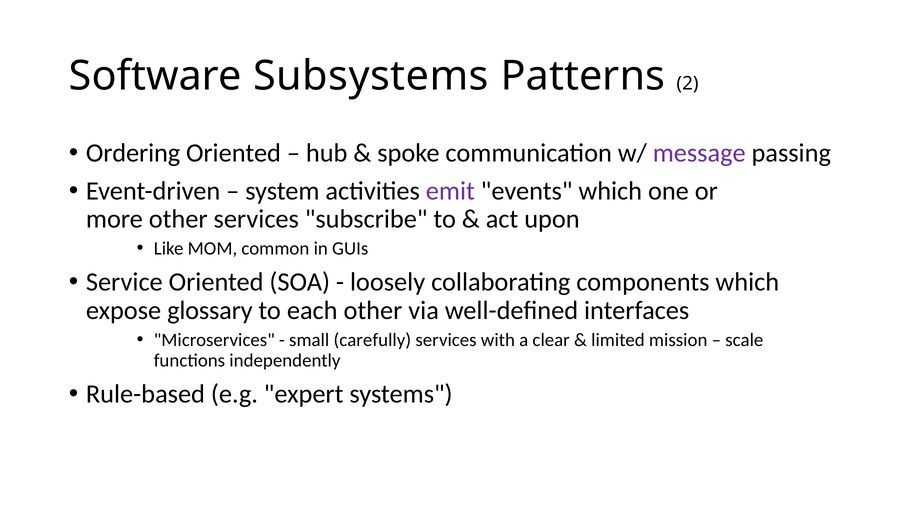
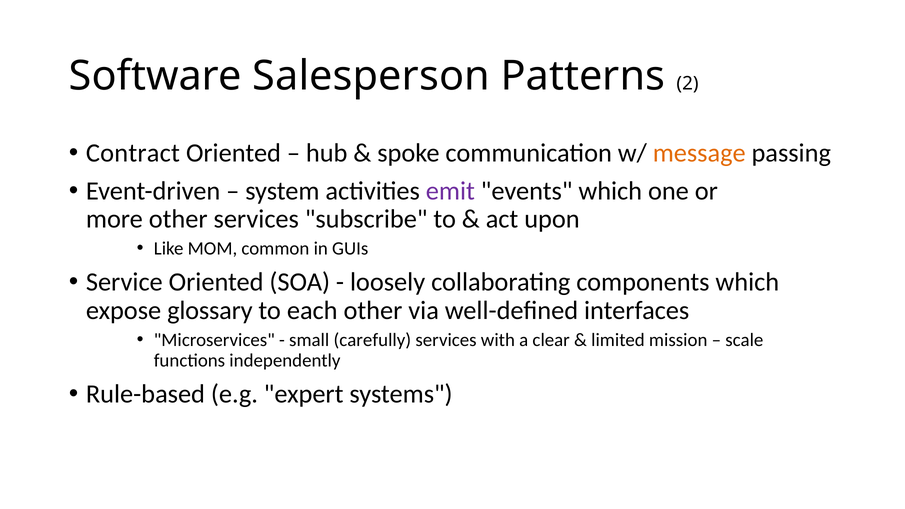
Subsystems: Subsystems -> Salesperson (371, 76)
Ordering: Ordering -> Contract (133, 153)
message colour: purple -> orange (699, 153)
